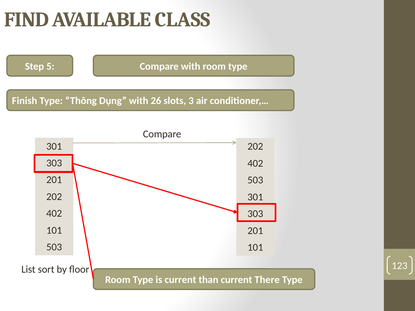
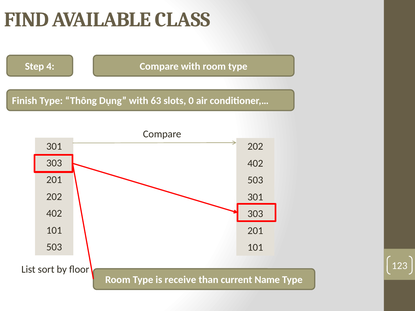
5: 5 -> 4 (50, 66)
26: 26 -> 63 (156, 101)
3: 3 -> 0 (191, 101)
is current: current -> receive (180, 280)
There: There -> Name (267, 280)
